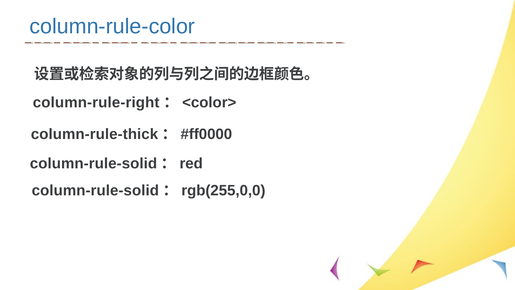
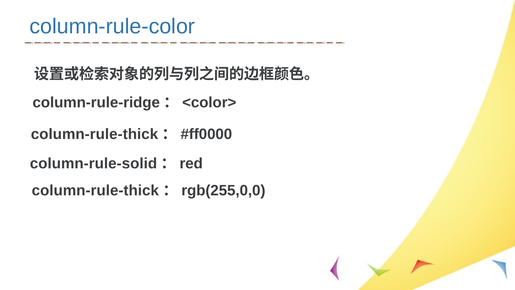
column-rule-right: column-rule-right -> column-rule-ridge (96, 102)
column-rule-solid: column-rule-solid -> column-rule-thick (95, 190)
